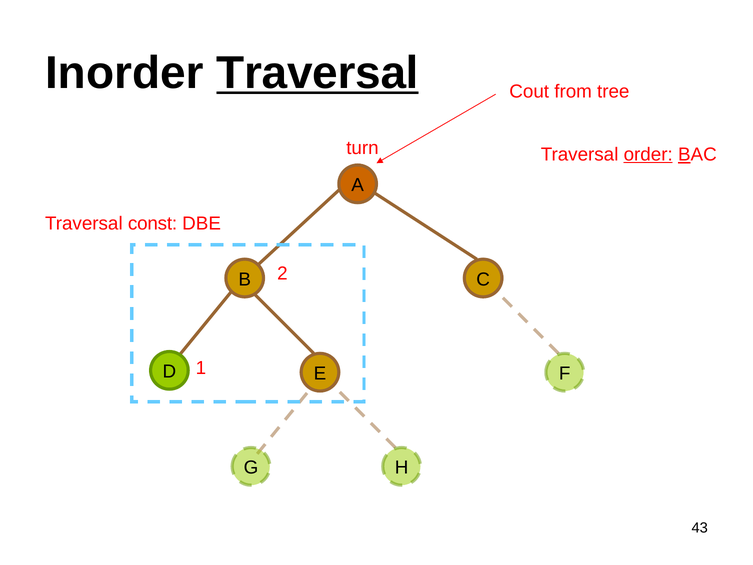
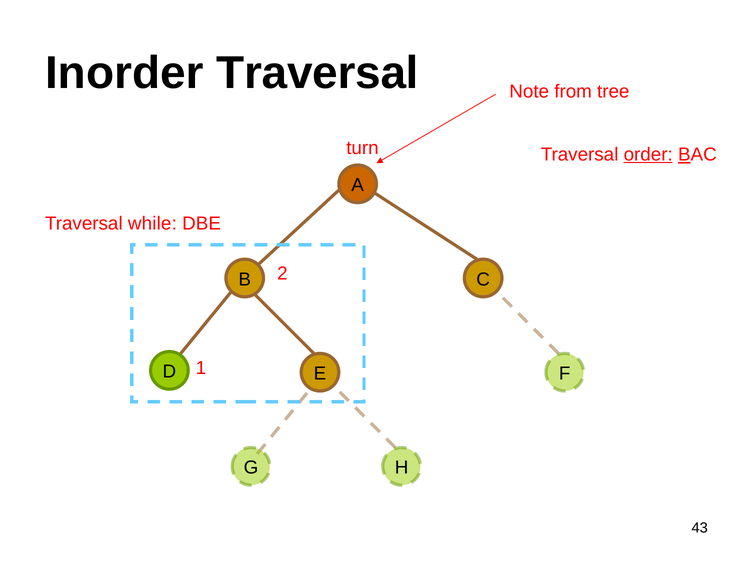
Traversal underline: present -> none (317, 73)
Cout: Cout -> Note (529, 92)
const: const -> while (152, 223)
